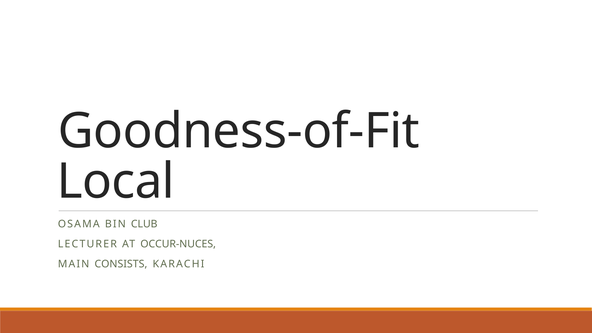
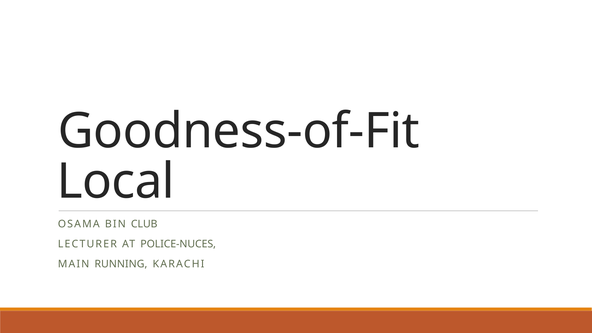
OCCUR-NUCES: OCCUR-NUCES -> POLICE-NUCES (178, 244)
CONSISTS: CONSISTS -> RUNNING (121, 264)
